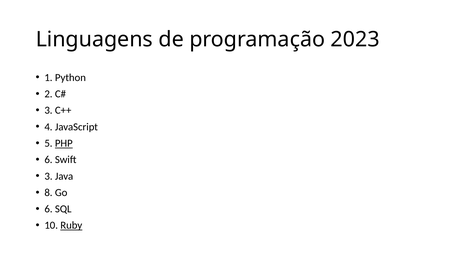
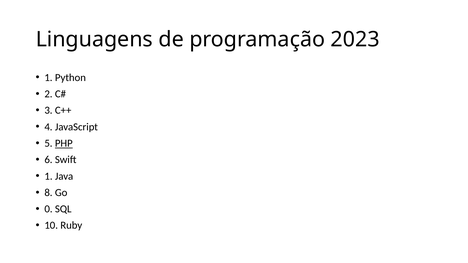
3: 3 -> 1 (49, 176)
6: 6 -> 0 (49, 209)
Ruby underline: present -> none (71, 226)
